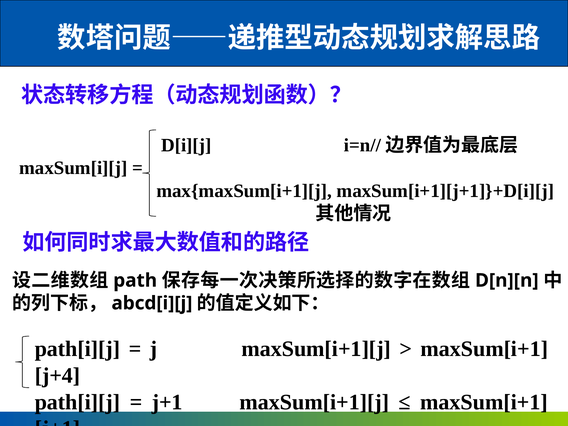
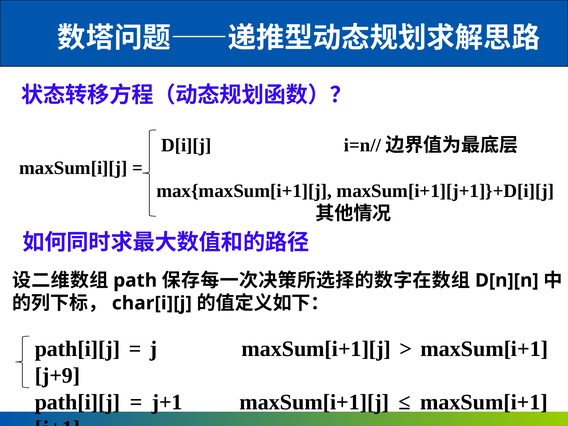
abcd[i][j: abcd[i][j -> char[i][j (152, 303)
j+4: j+4 -> j+9 (57, 376)
